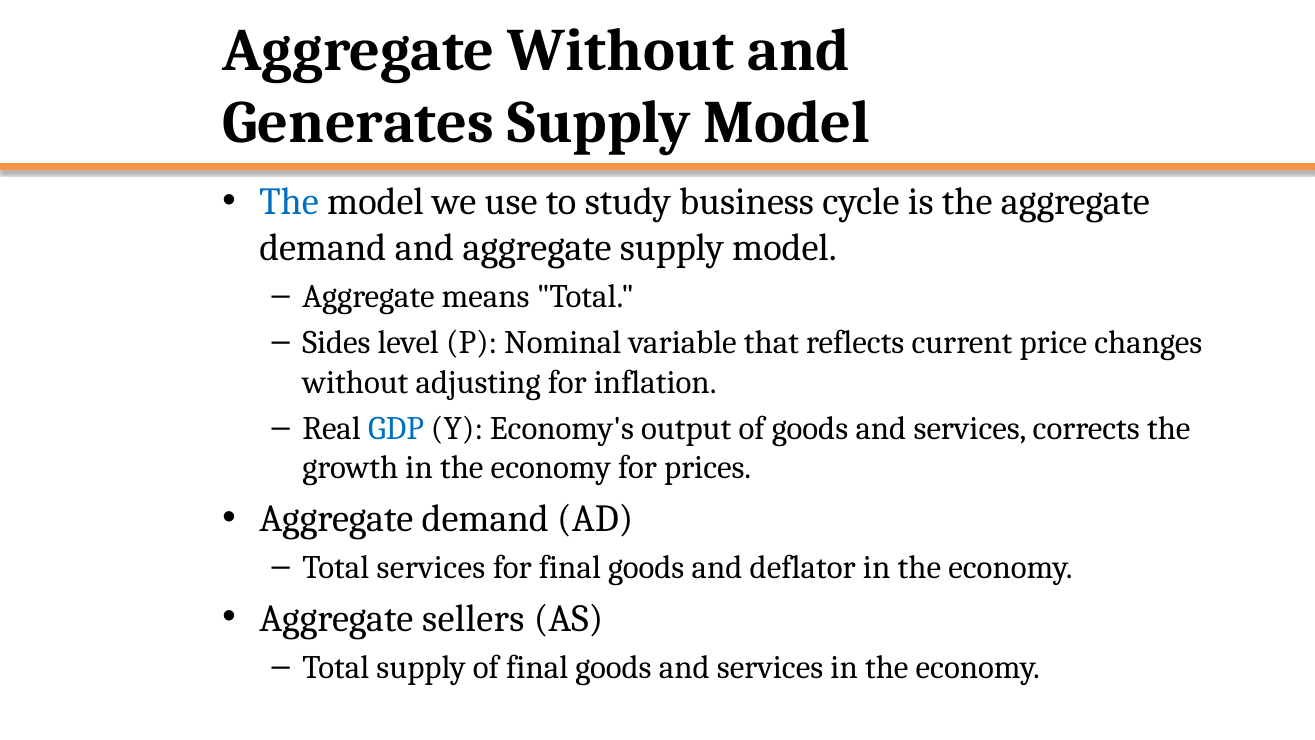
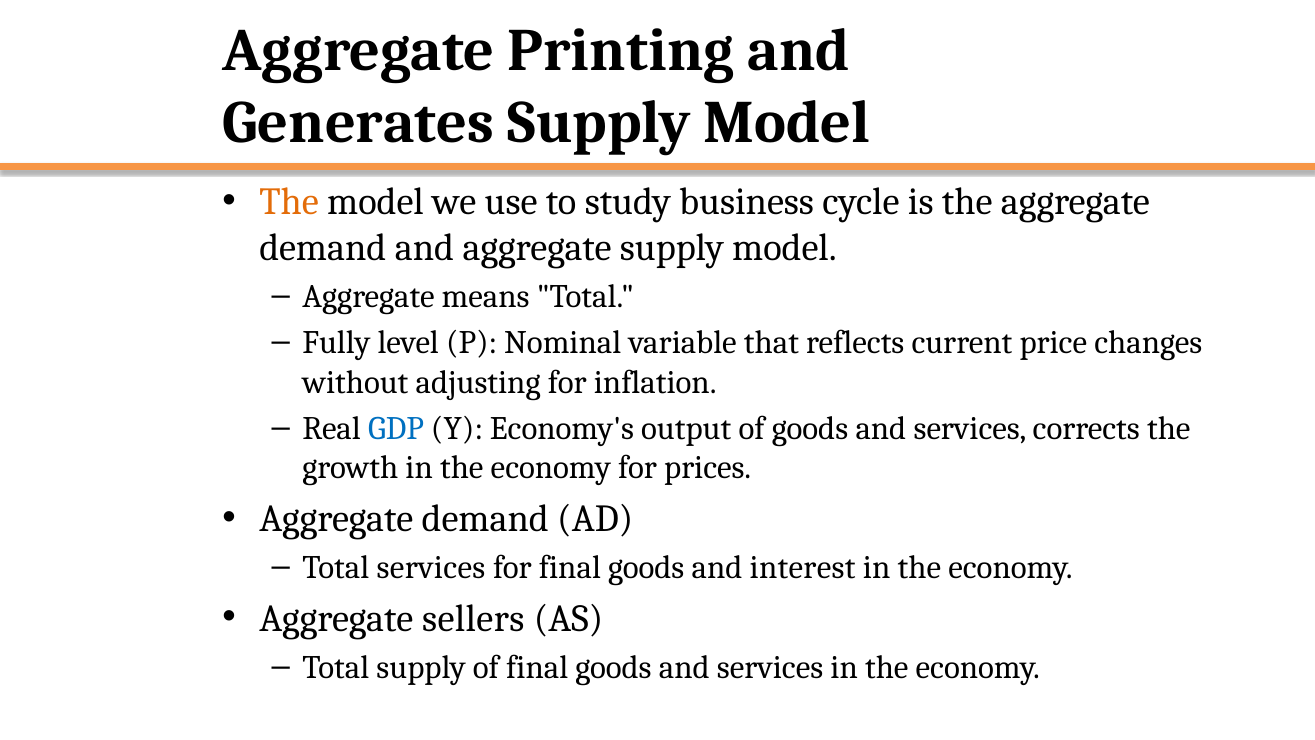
Aggregate Without: Without -> Printing (621, 50)
The colour: blue -> orange (289, 202)
Sides: Sides -> Fully (336, 343)
deflator: deflator -> interest (803, 567)
